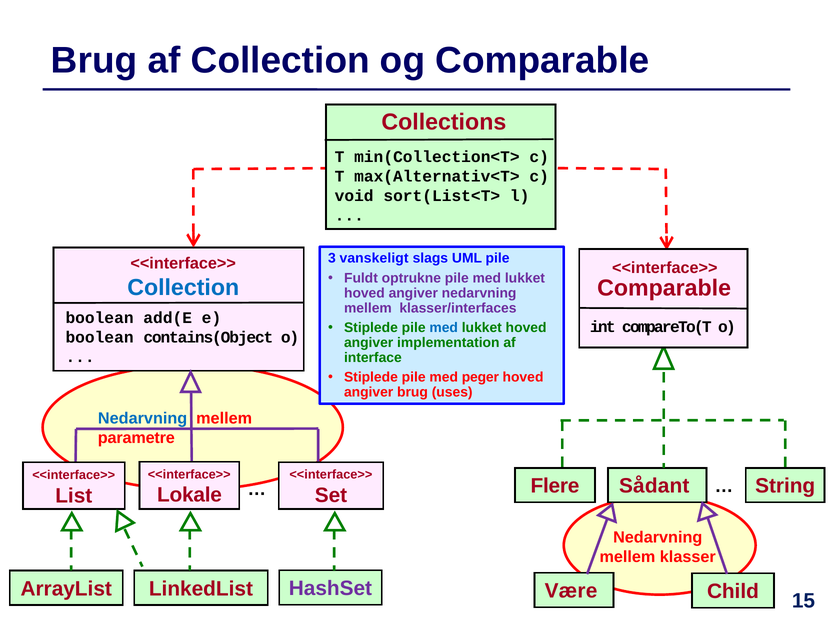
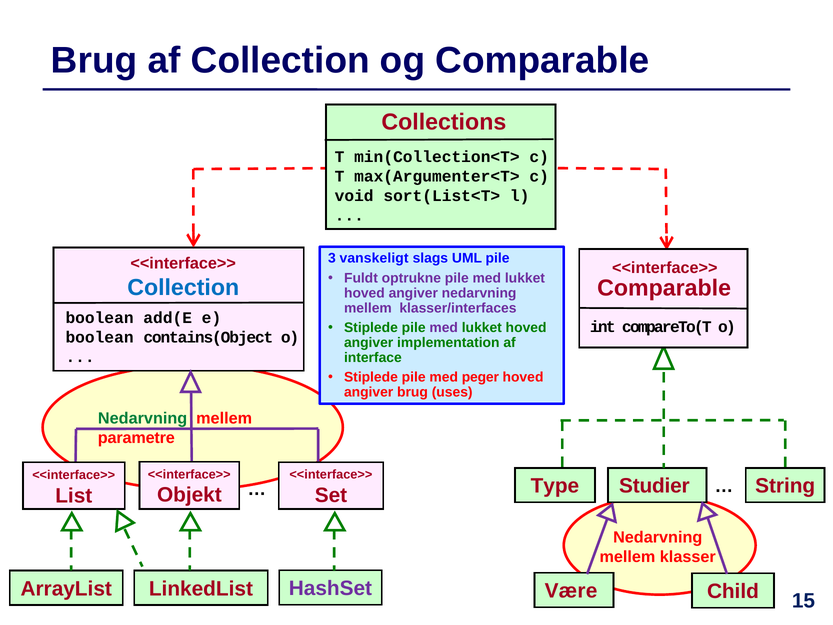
max(Alternativ<T>: max(Alternativ<T> -> max(Argumenter<T> (437, 176)
med colour: blue -> purple (444, 327)
Nedarvning colour: blue -> green (143, 418)
Flere: Flere -> Type (555, 486)
Sådant: Sådant -> Studier (654, 486)
Lokale: Lokale -> Objekt (189, 495)
